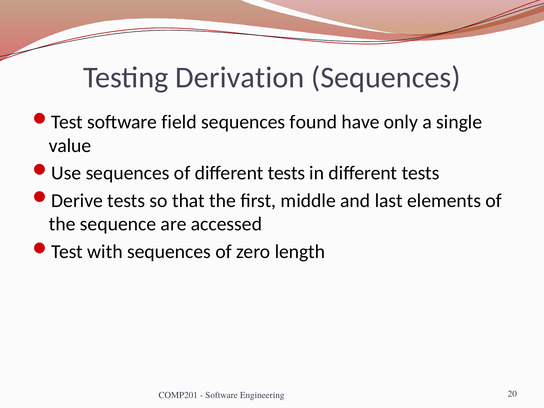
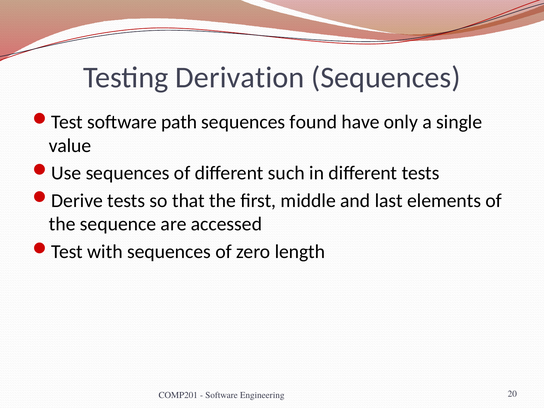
field: field -> path (179, 122)
of different tests: tests -> such (286, 173)
